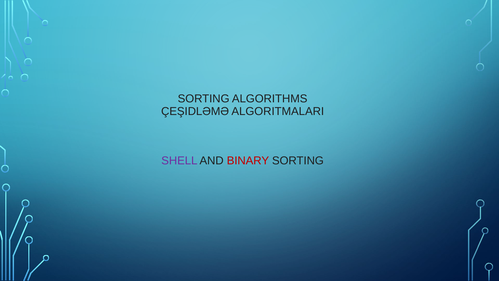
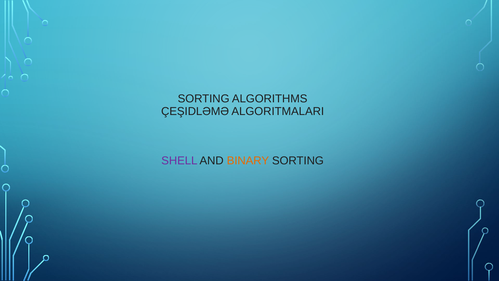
BINARY colour: red -> orange (248, 161)
